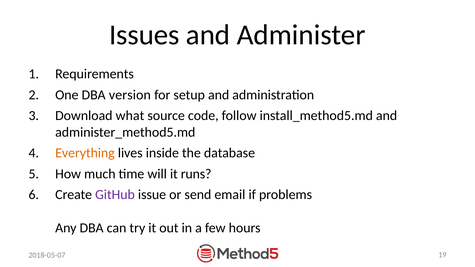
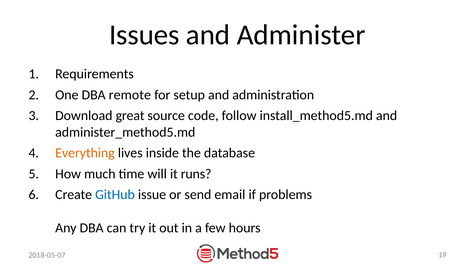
version: version -> remote (130, 95)
what: what -> great (130, 116)
GitHub colour: purple -> blue (115, 195)
